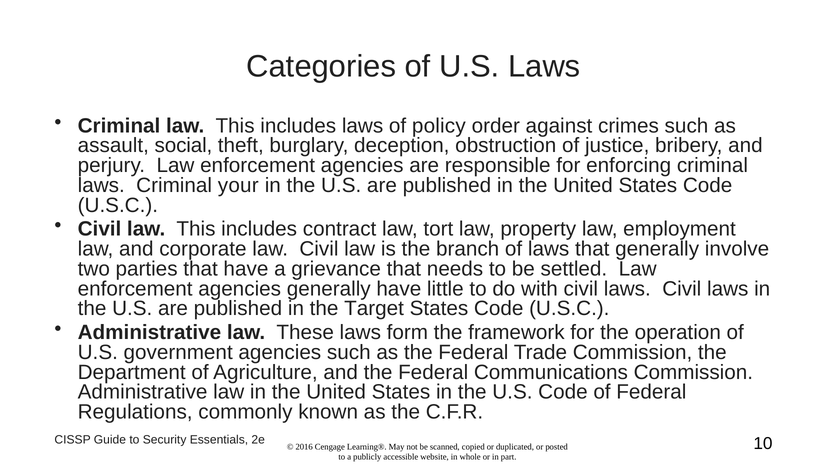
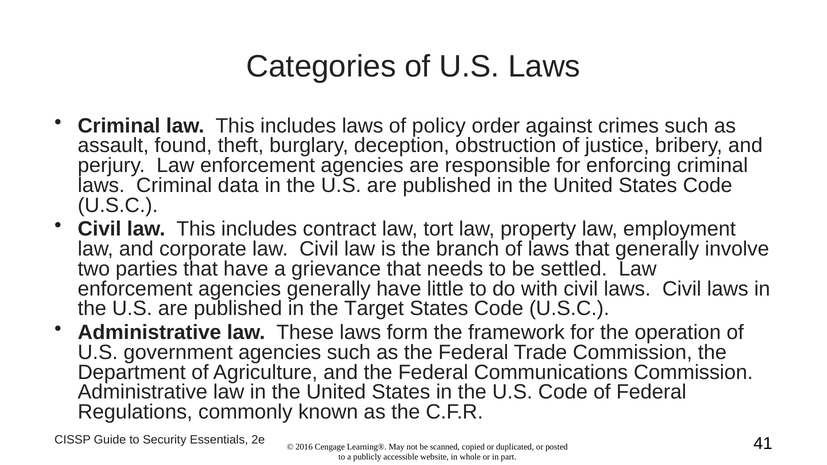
social: social -> found (183, 146)
your: your -> data (238, 185)
10: 10 -> 41 (763, 444)
